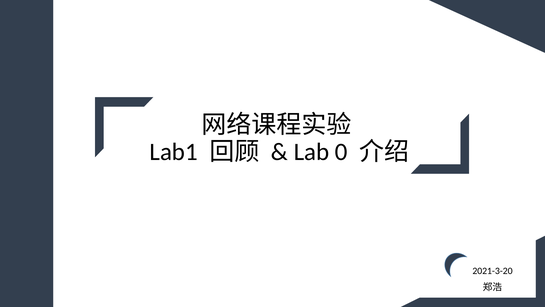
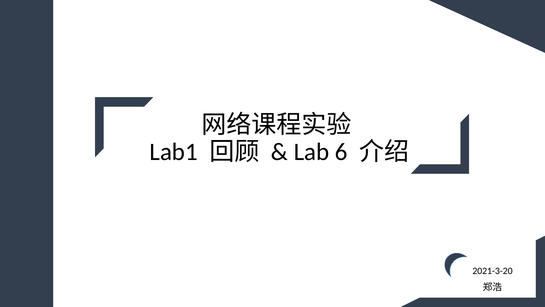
0: 0 -> 6 (341, 152)
